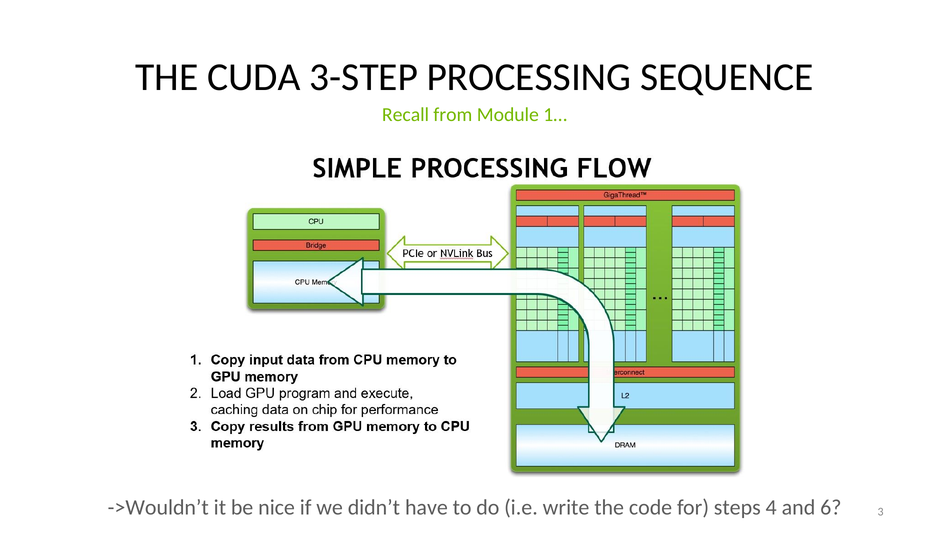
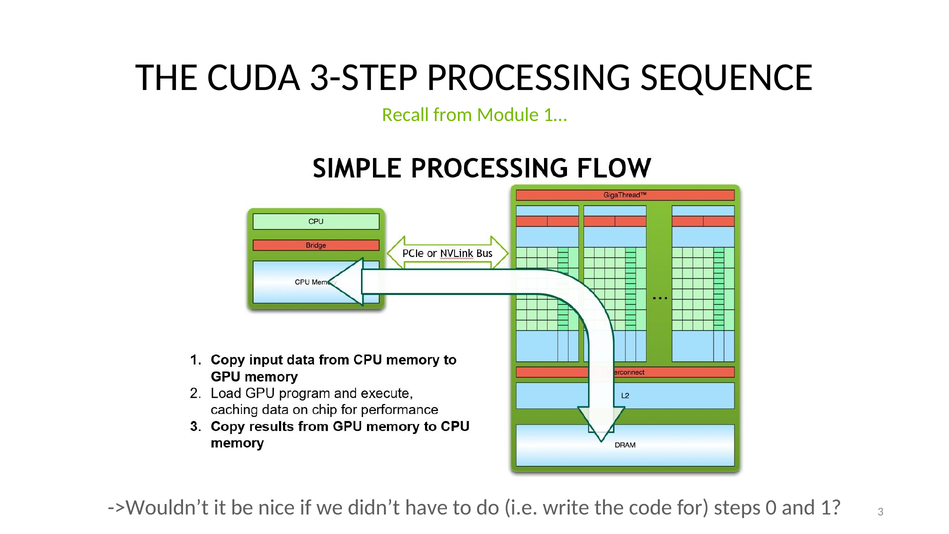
4: 4 -> 0 (771, 507)
6: 6 -> 1 (831, 507)
